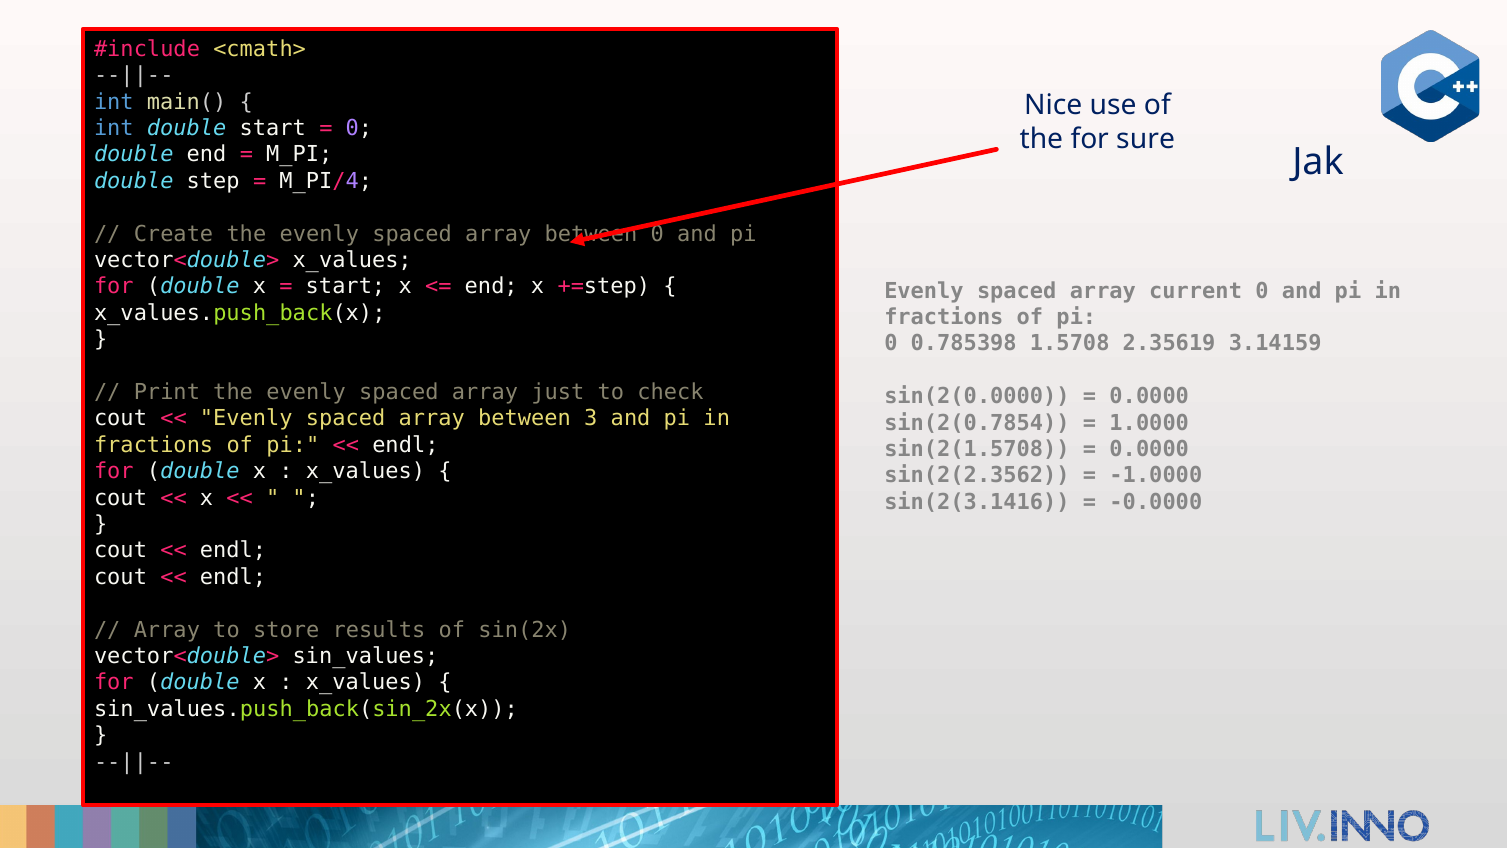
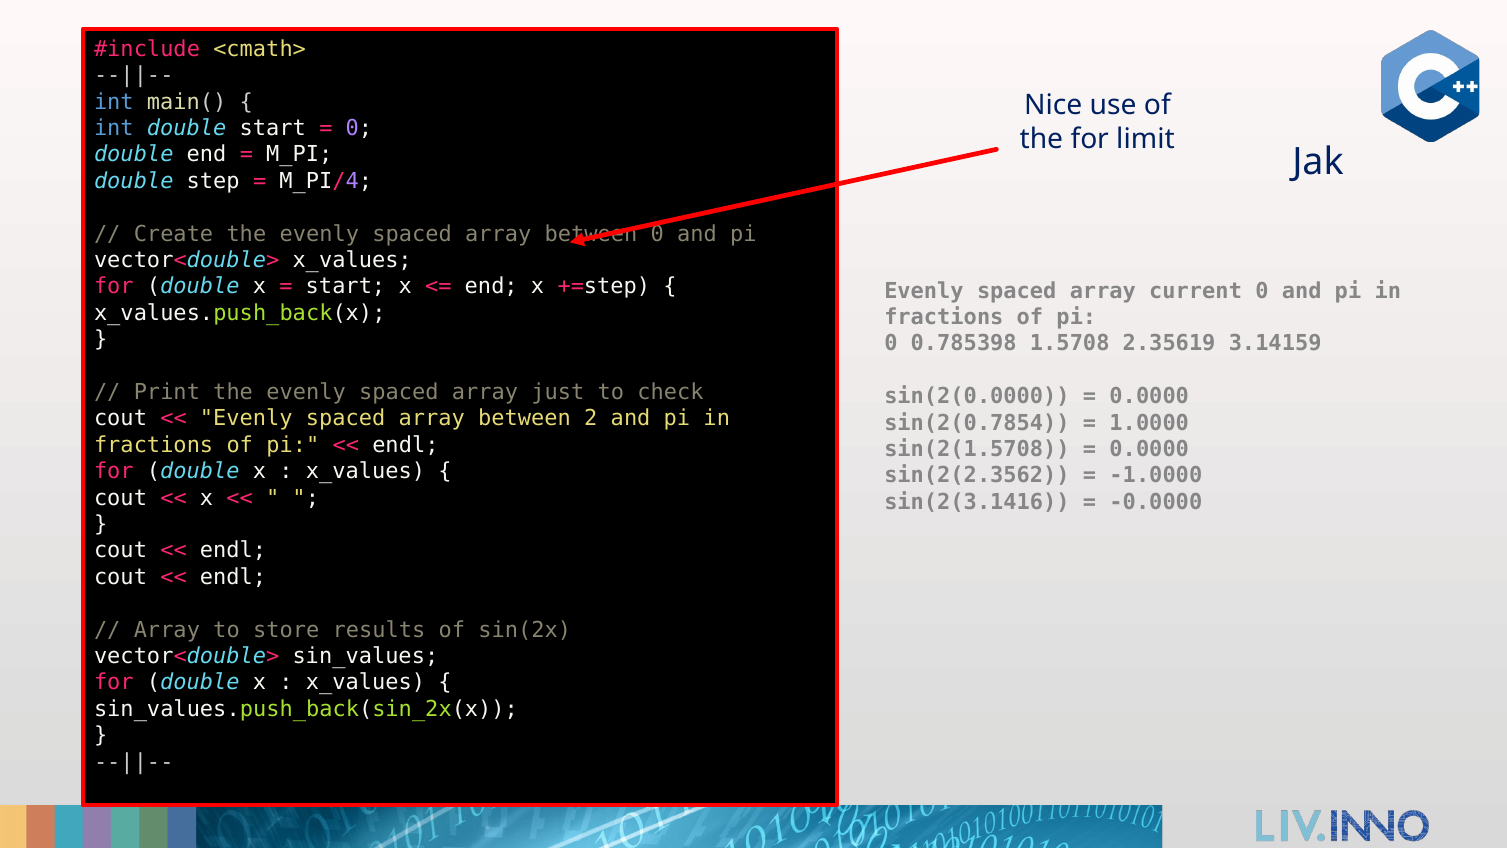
sure: sure -> limit (1146, 139)
3: 3 -> 2 (591, 418)
